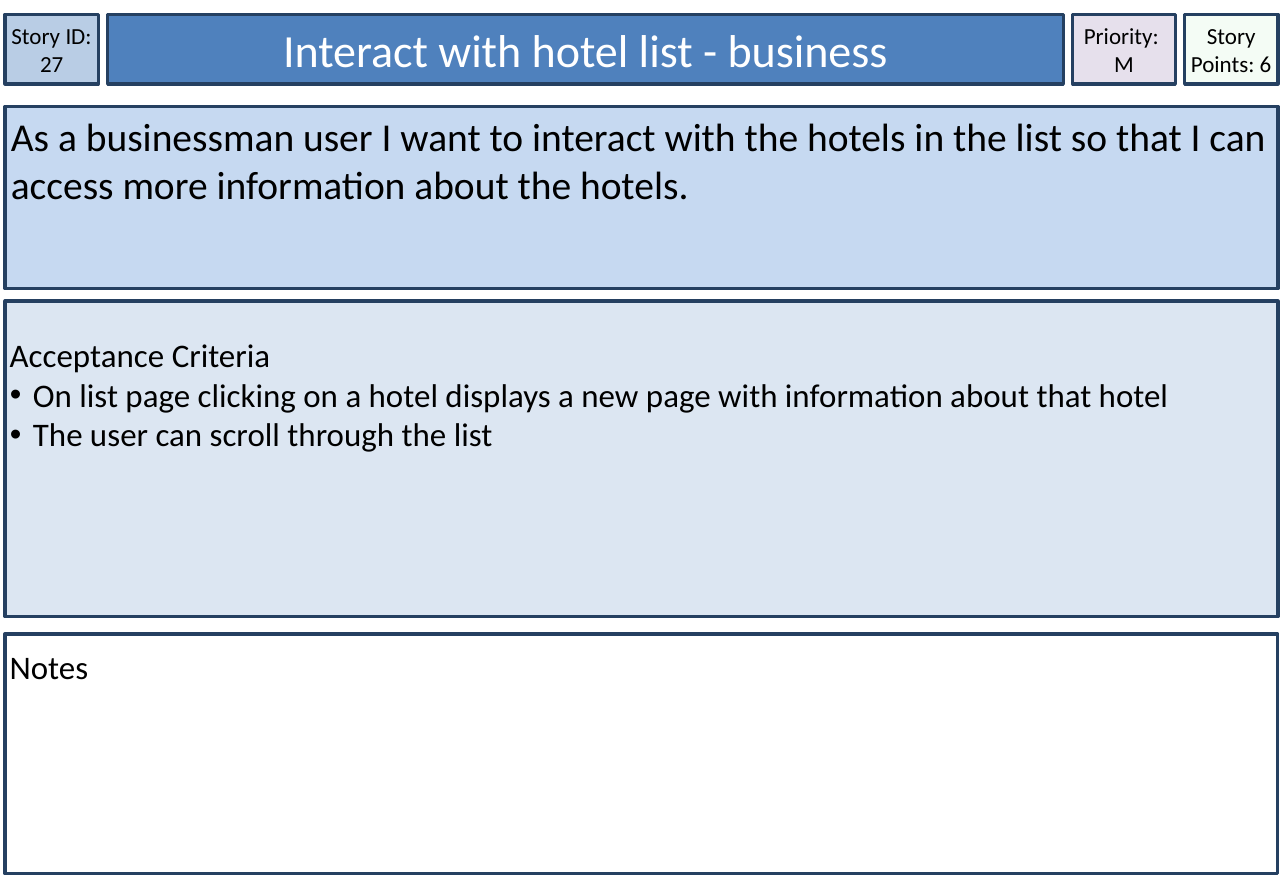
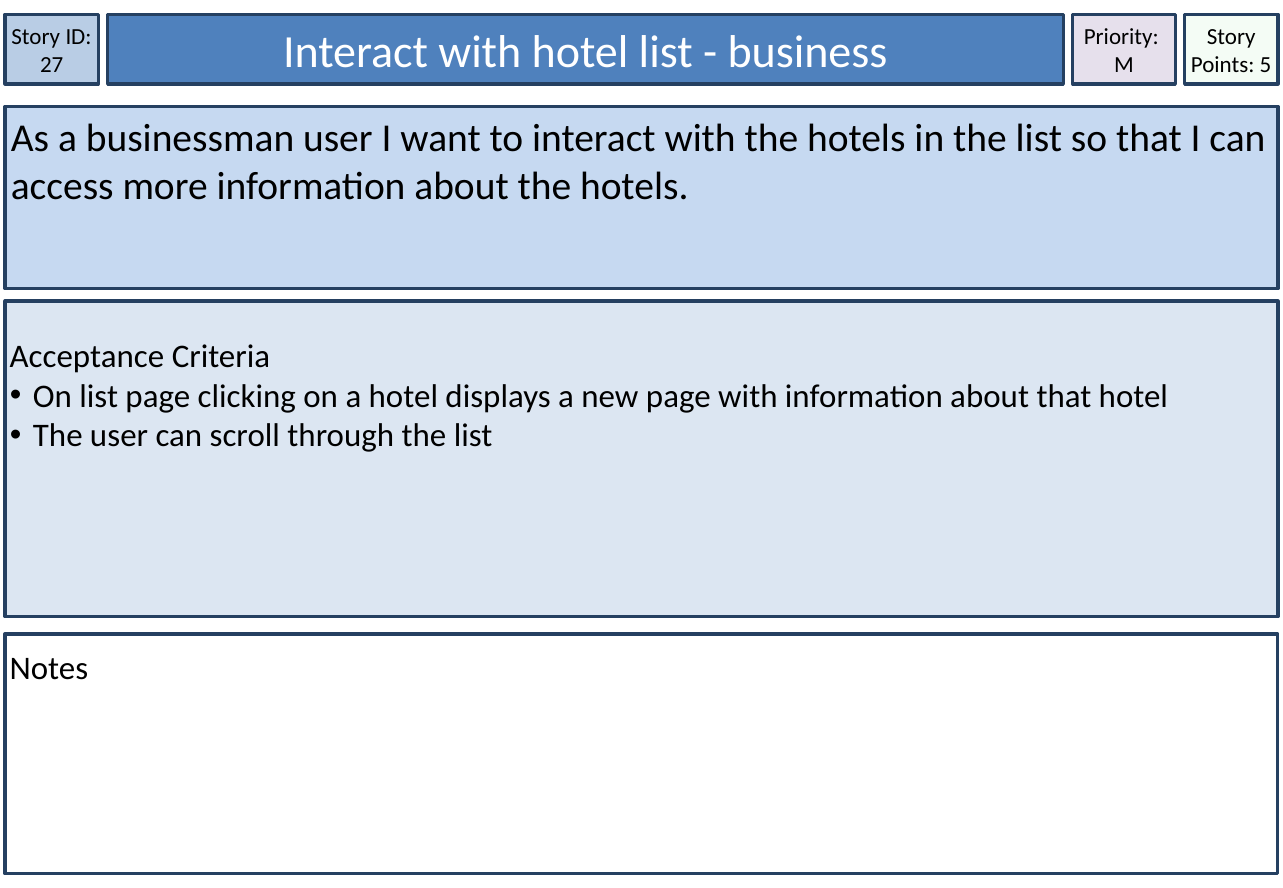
6: 6 -> 5 (1266, 64)
